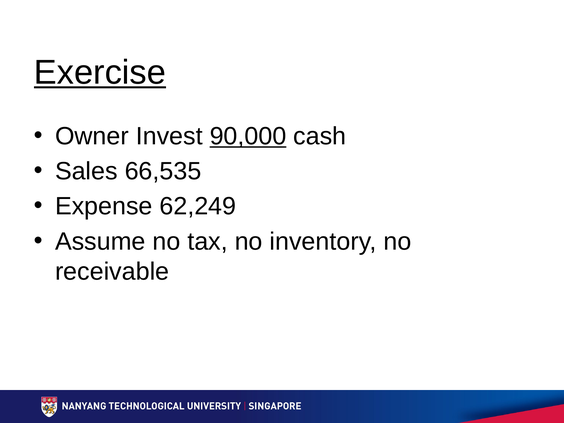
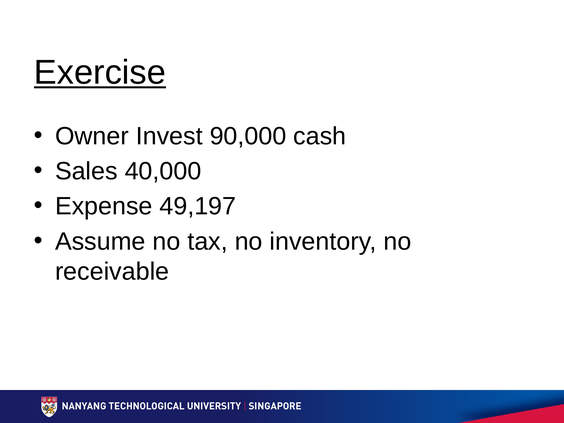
90,000 underline: present -> none (248, 136)
66,535: 66,535 -> 40,000 (163, 171)
62,249: 62,249 -> 49,197 (198, 206)
